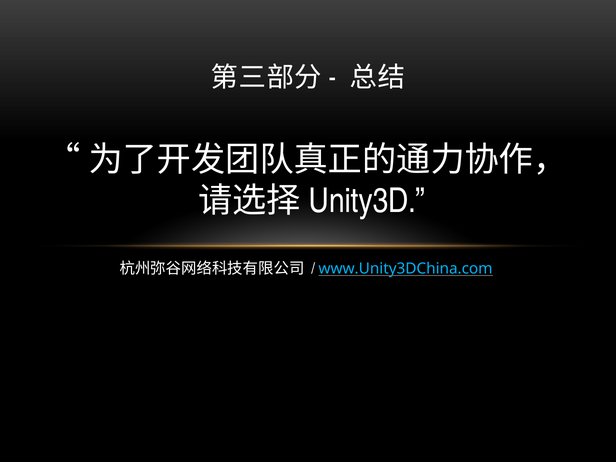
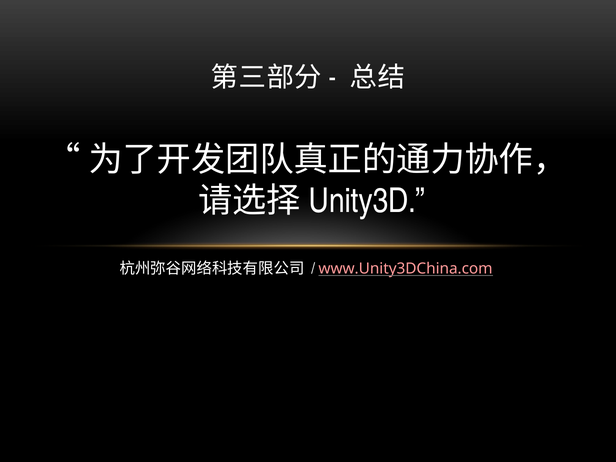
www.Unity3DChina.com colour: light blue -> pink (406, 269)
